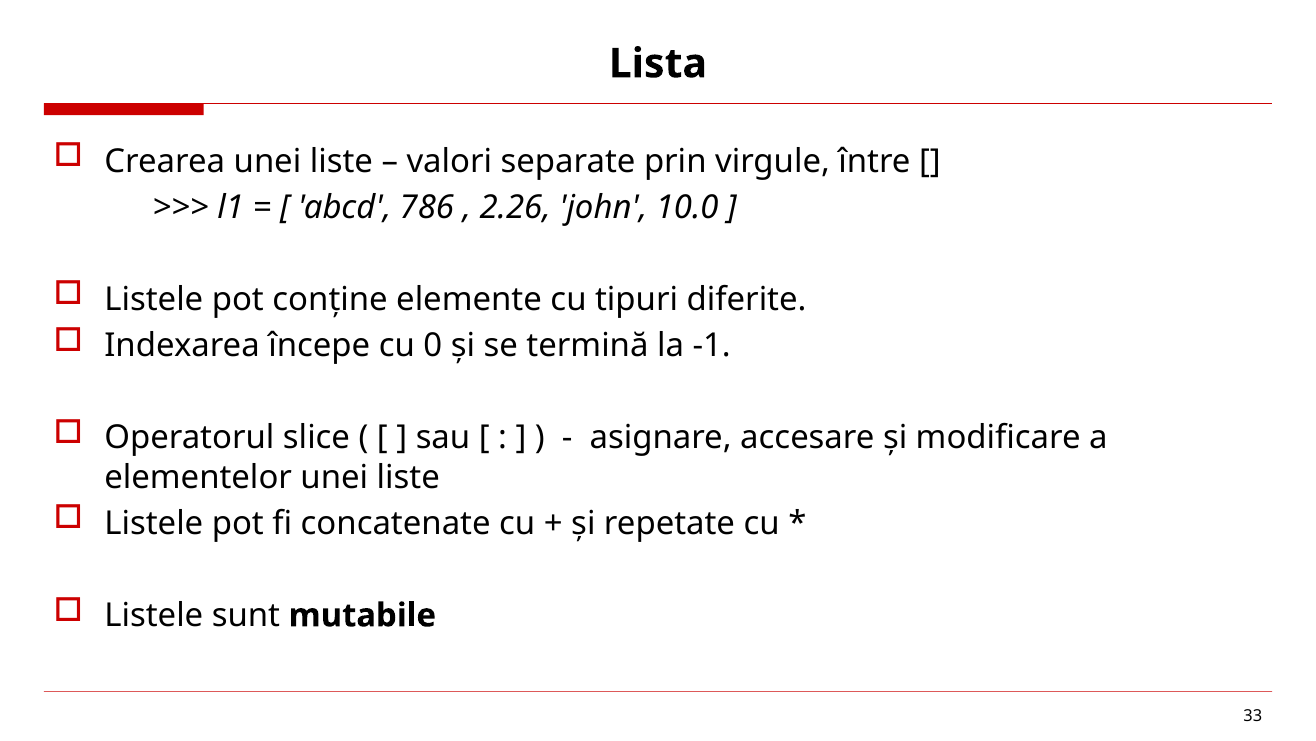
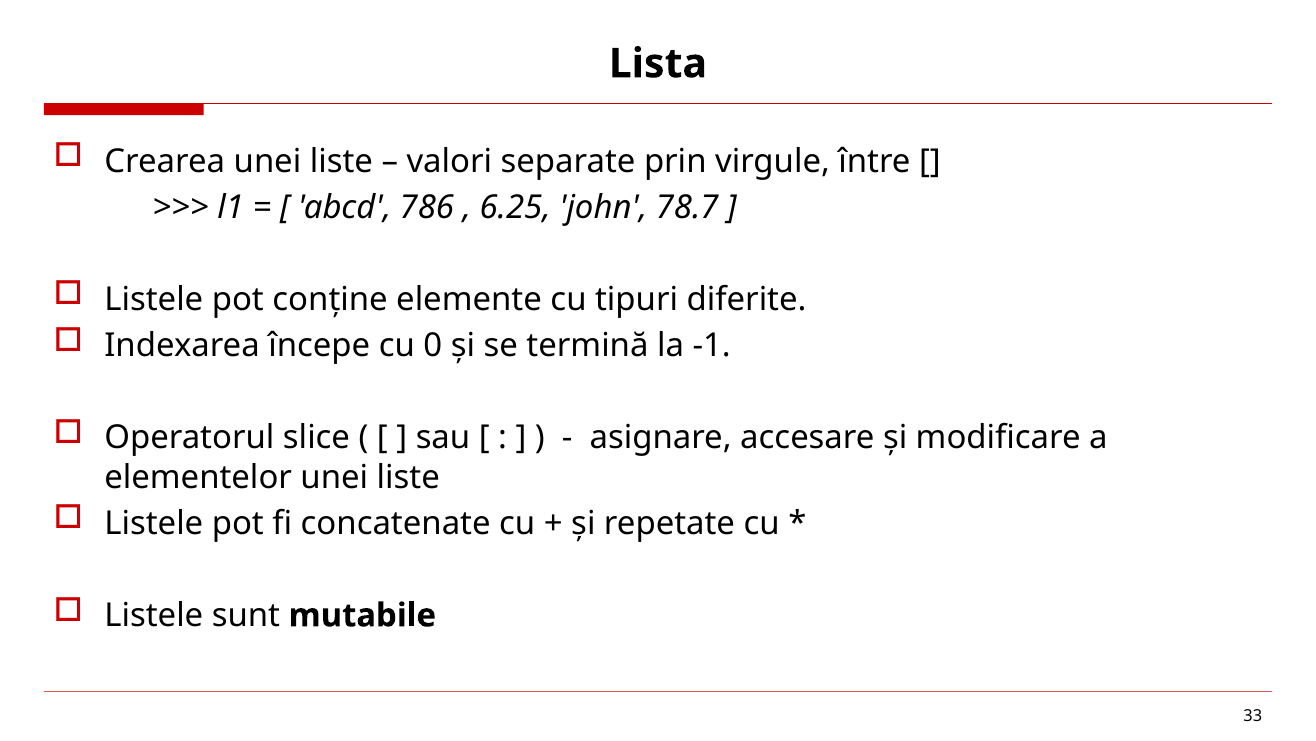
2.26: 2.26 -> 6.25 (515, 207)
10.0: 10.0 -> 78.7 (687, 207)
